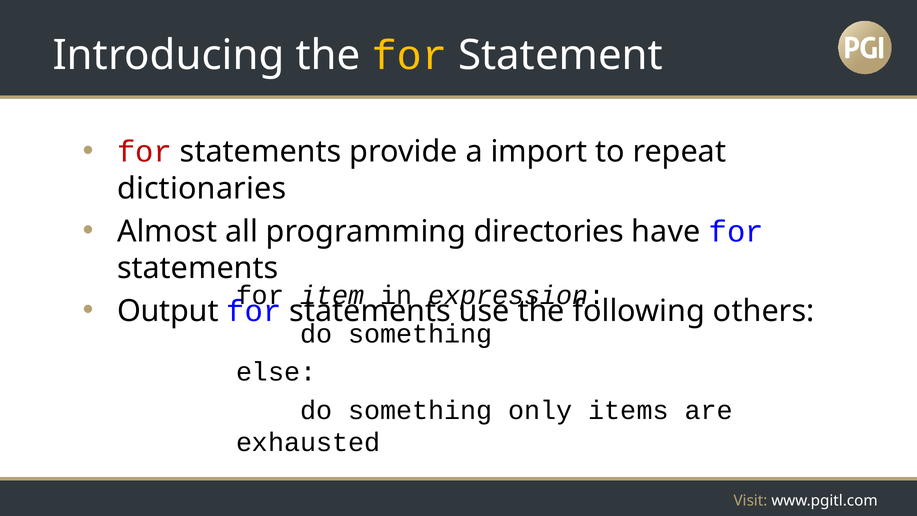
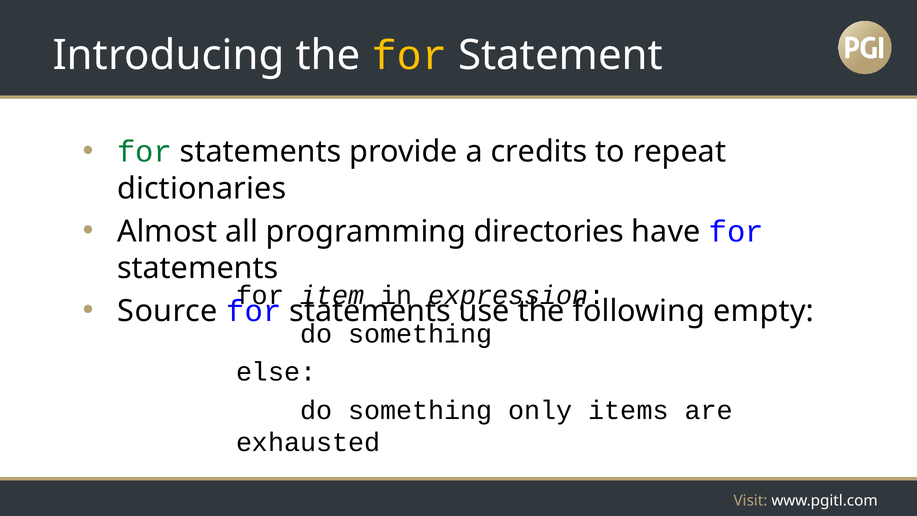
for colour: red -> green (145, 152)
import: import -> credits (539, 152)
Output: Output -> Source (168, 311)
others: others -> empty (764, 311)
